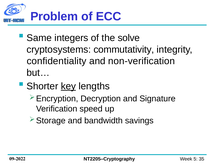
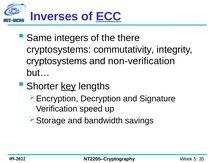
Problem: Problem -> Inverses (54, 16)
ECC underline: none -> present (109, 16)
solve: solve -> there (129, 38)
confidentiality: confidentiality -> cryptosystems (57, 61)
